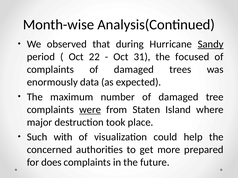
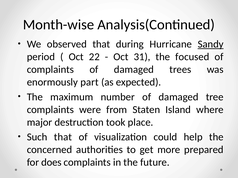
data: data -> part (89, 82)
were underline: present -> none (90, 110)
Such with: with -> that (63, 137)
